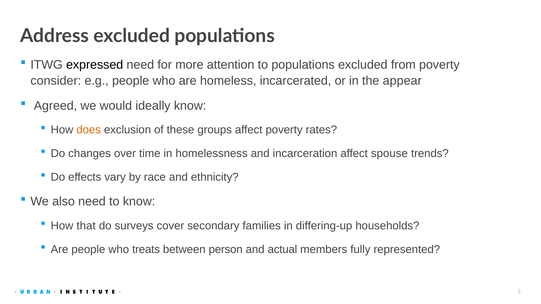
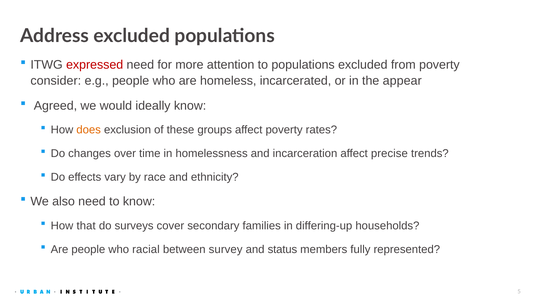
expressed colour: black -> red (95, 65)
spouse: spouse -> precise (389, 154)
treats: treats -> racial (146, 250)
person: person -> survey (226, 250)
actual: actual -> status (282, 250)
